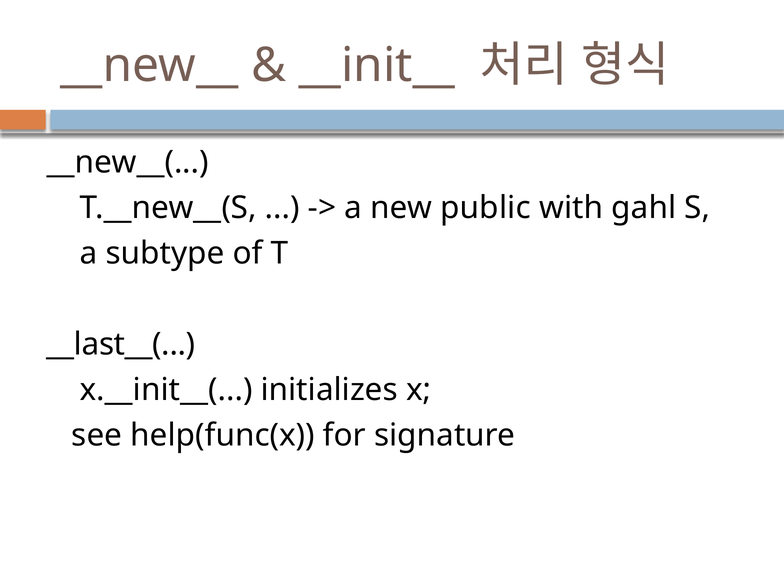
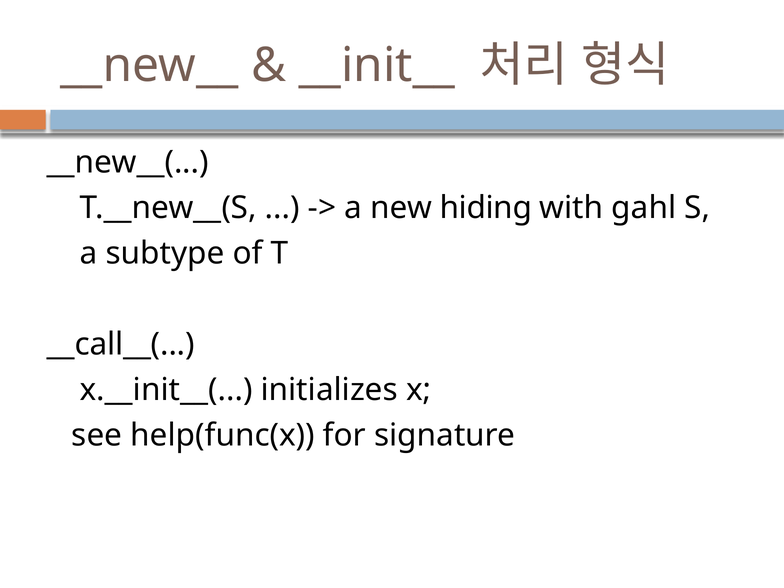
public: public -> hiding (486, 208)
__last__(: __last__( -> __call__( (121, 344)
